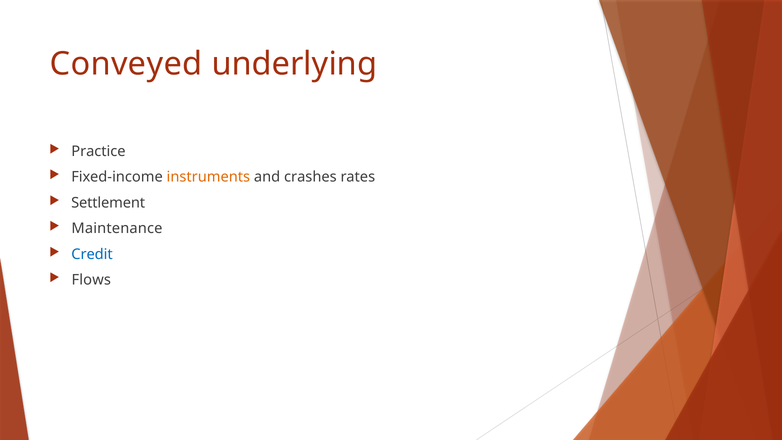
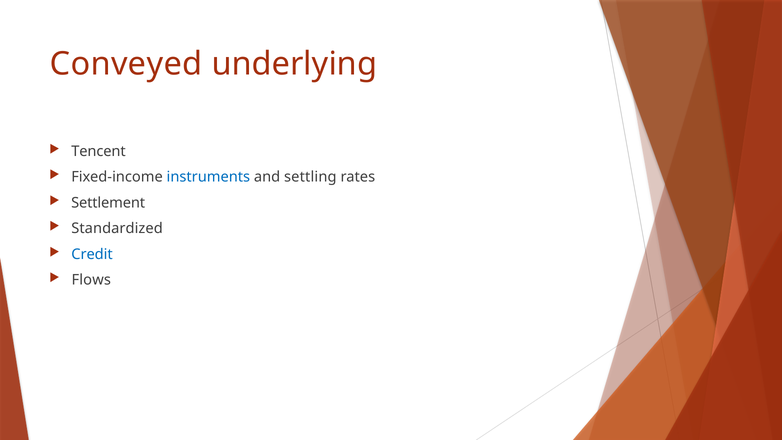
Practice: Practice -> Tencent (99, 151)
instruments colour: orange -> blue (208, 177)
crashes: crashes -> settling (310, 177)
Maintenance: Maintenance -> Standardized (117, 229)
